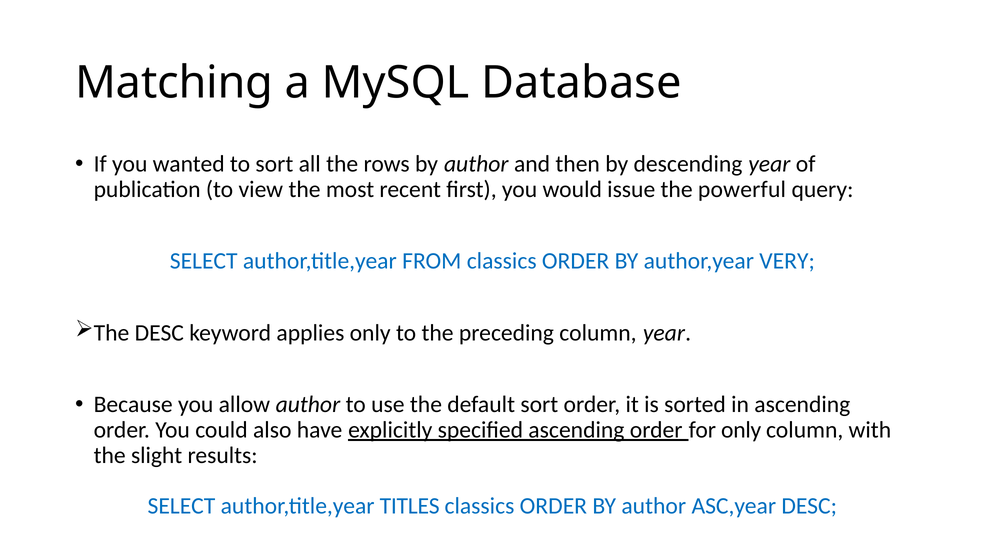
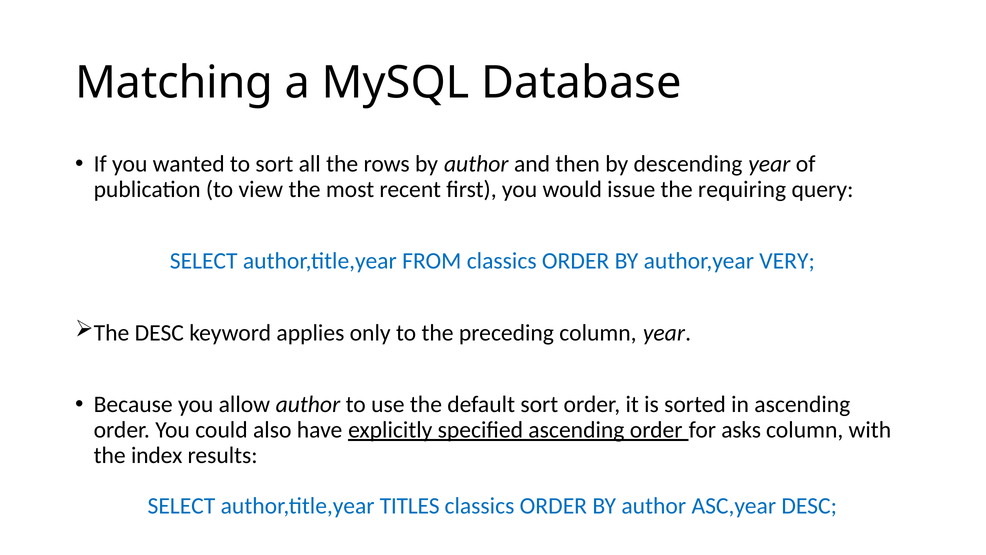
powerful: powerful -> requiring (742, 189)
for only: only -> asks (741, 430)
slight: slight -> index (157, 455)
